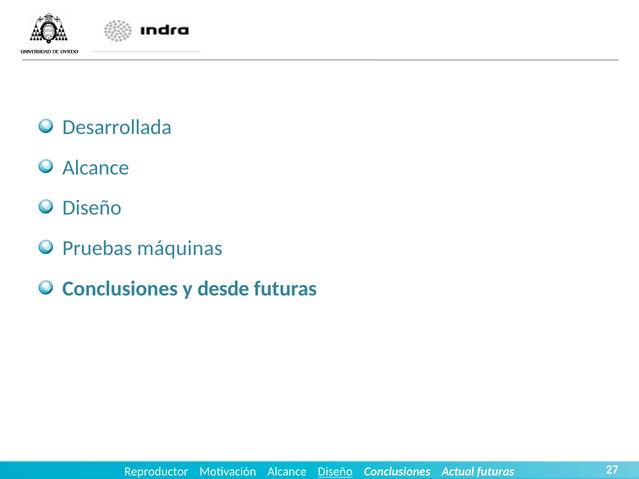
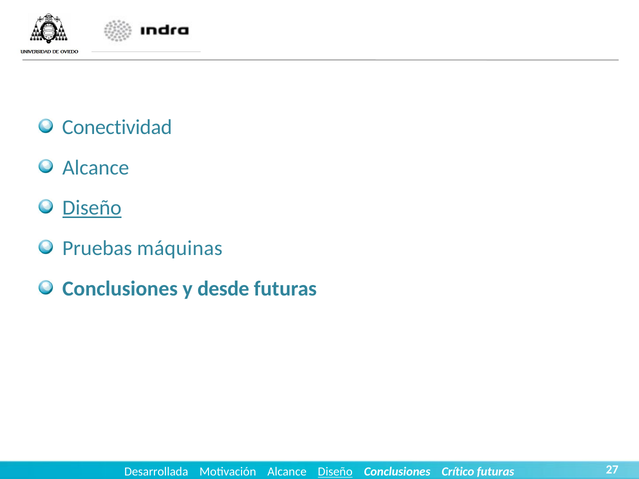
Desarrollada: Desarrollada -> Conectividad (117, 127)
Diseño underline: none -> present (92, 208)
Reproductor: Reproductor -> Desarrollada (156, 472)
Actual: Actual -> Crítico (458, 472)
